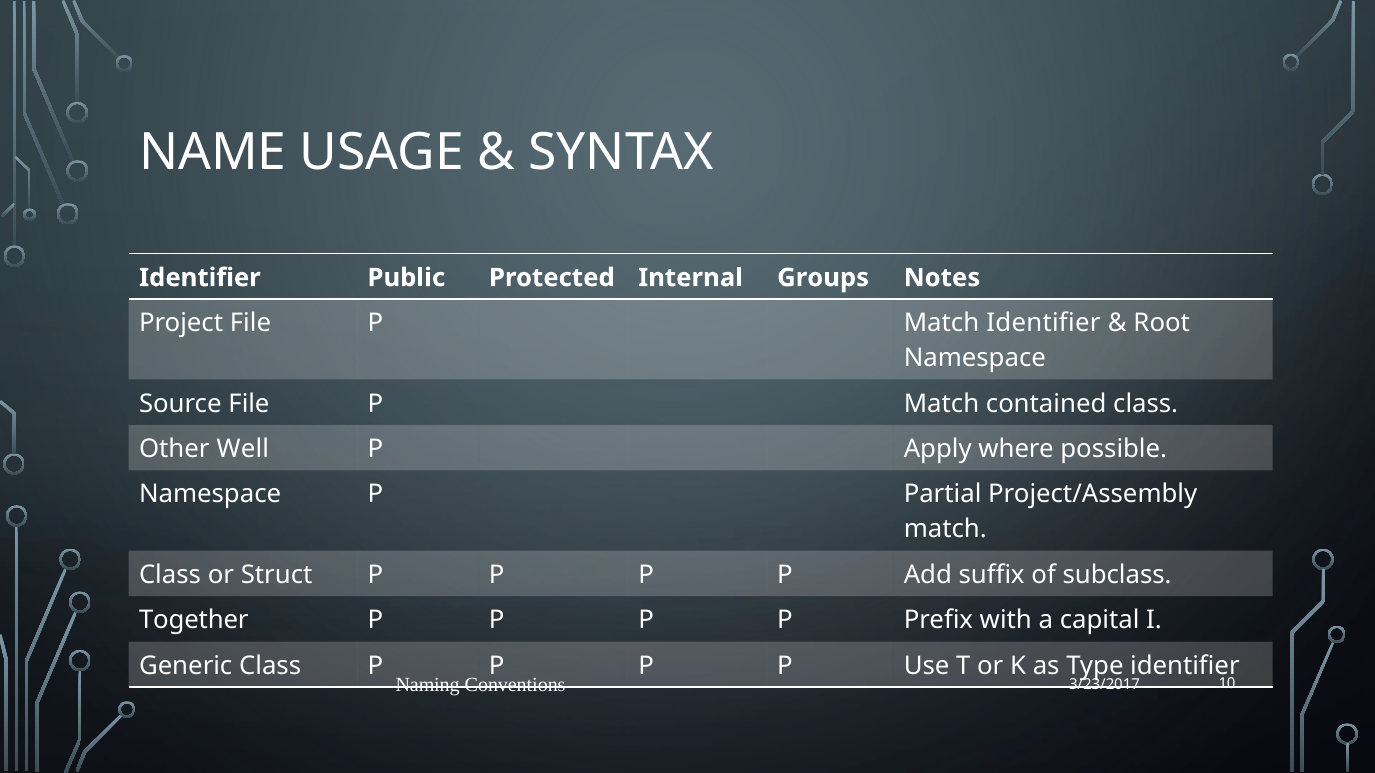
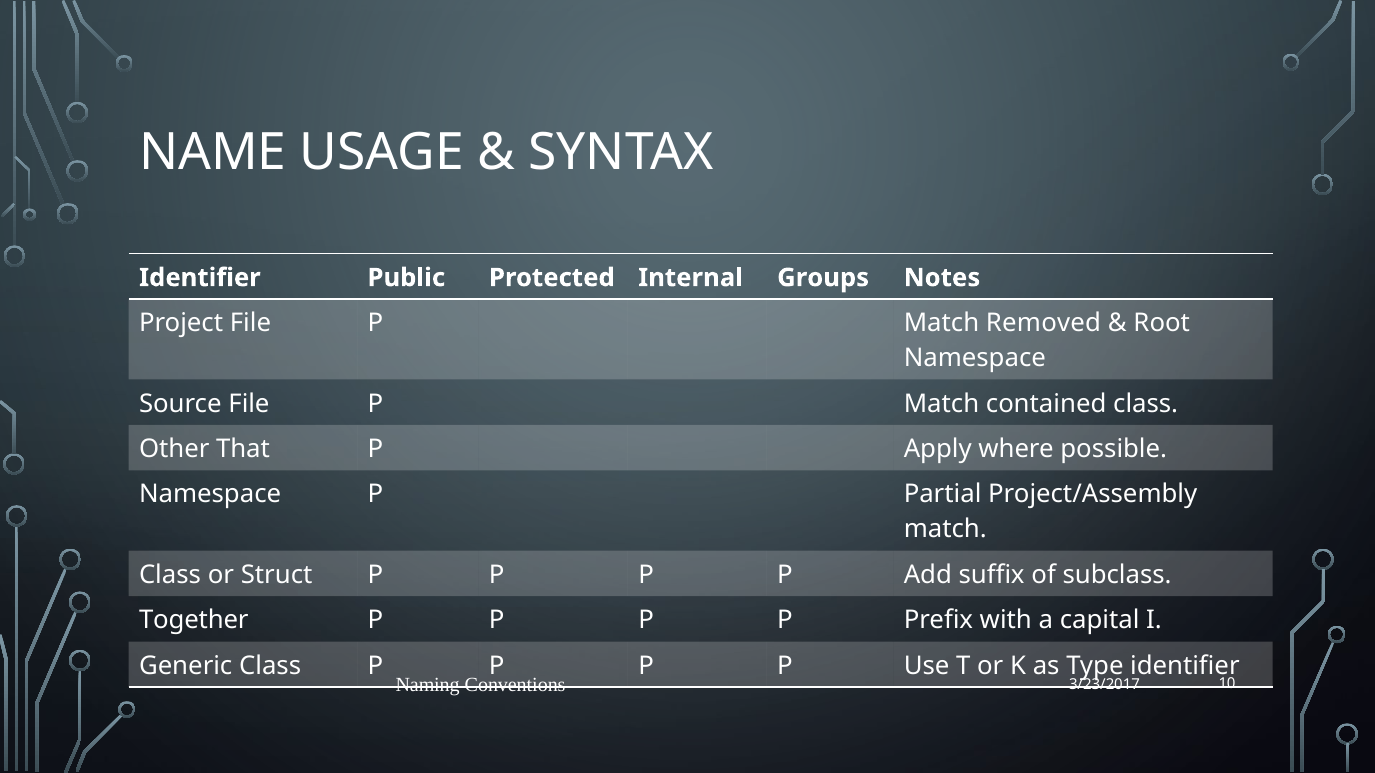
Match Identifier: Identifier -> Removed (1043, 323)
Well: Well -> That (243, 449)
